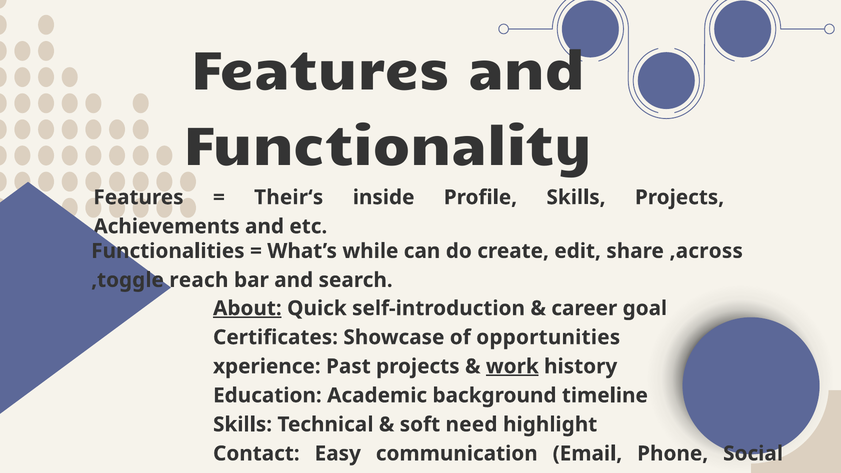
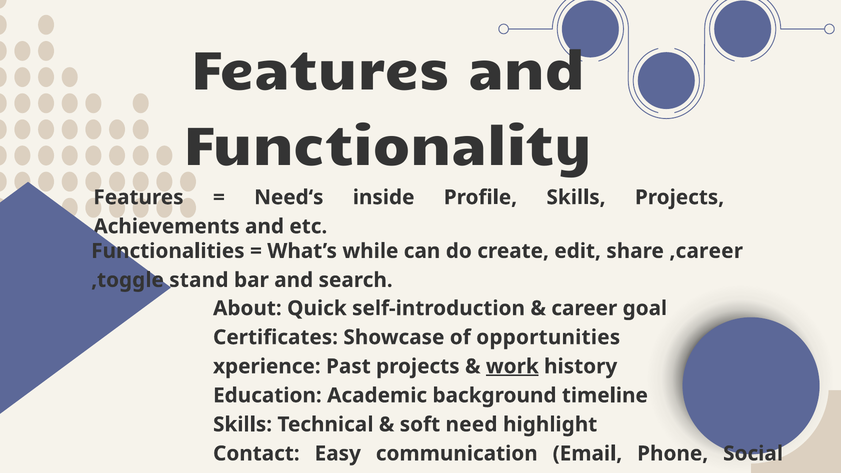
Their‘s: Their‘s -> Need‘s (289, 197)
,across: ,across -> ,career (706, 251)
reach: reach -> stand (199, 280)
About underline: present -> none (247, 308)
